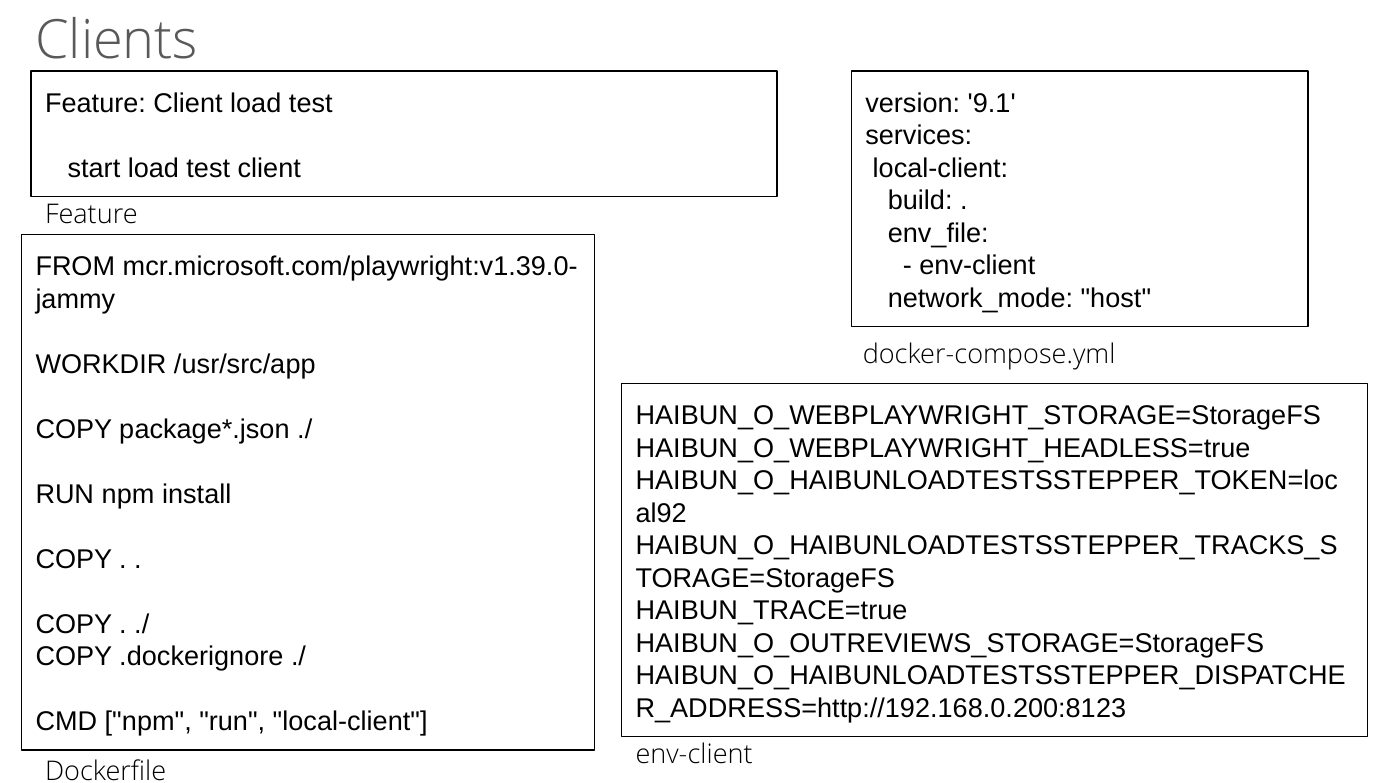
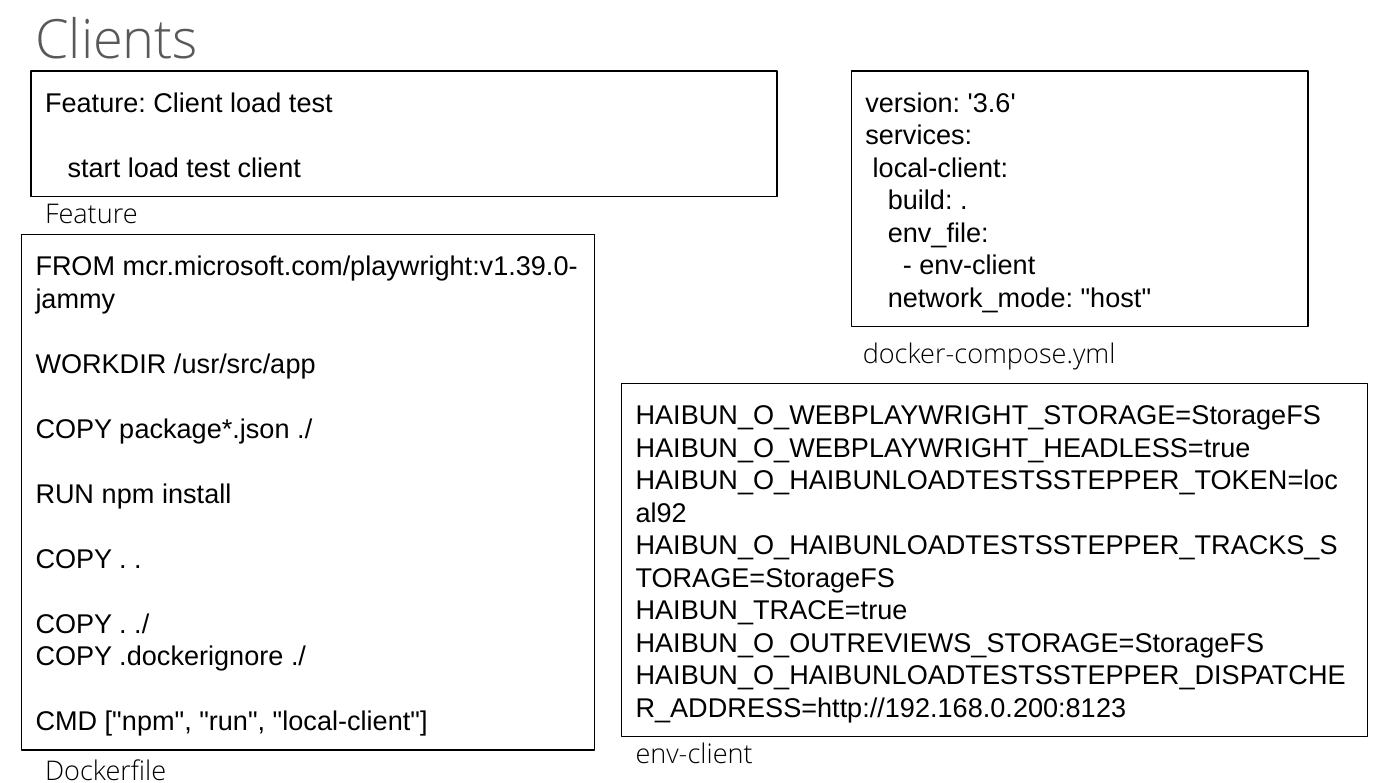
9.1: 9.1 -> 3.6 (992, 103)
